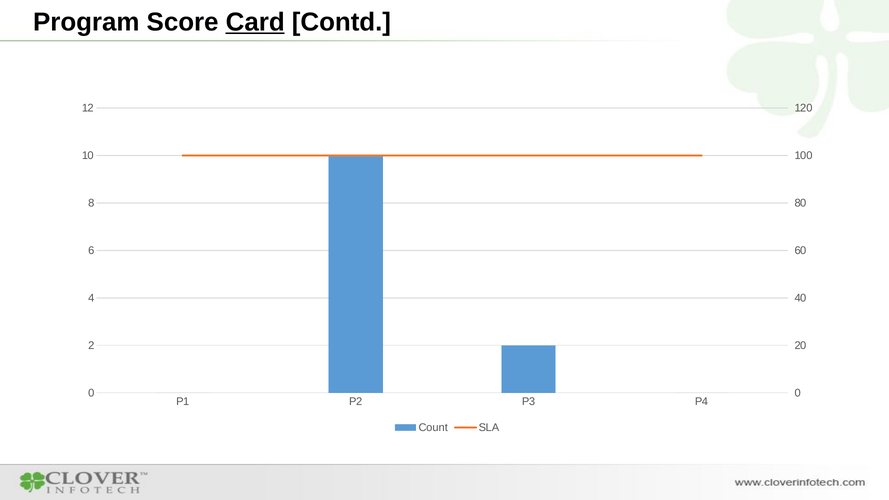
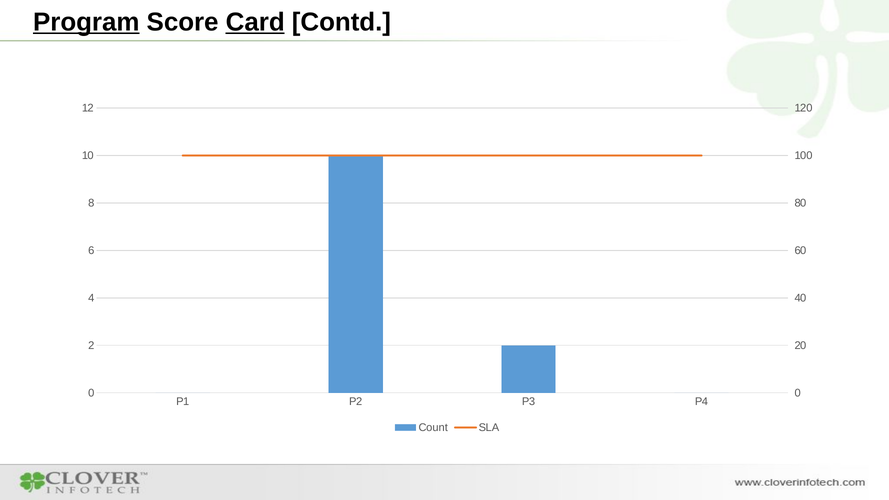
Program underline: none -> present (86, 22)
